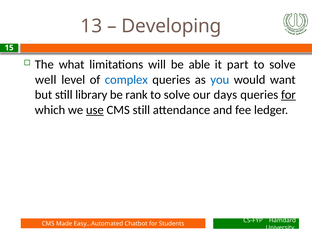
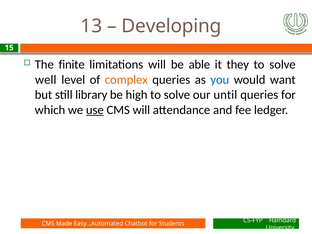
what: what -> finite (72, 65)
part: part -> they (238, 65)
complex colour: blue -> orange (126, 80)
rank: rank -> high (137, 95)
days: days -> until (225, 95)
for underline: present -> none (288, 95)
CMS still: still -> will (141, 110)
